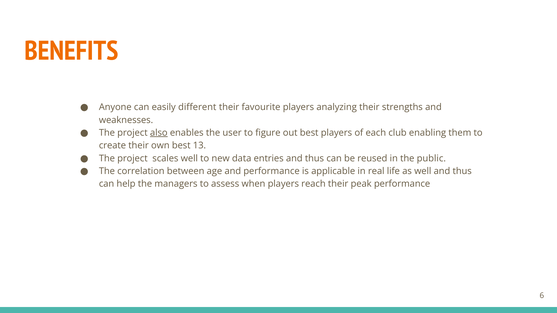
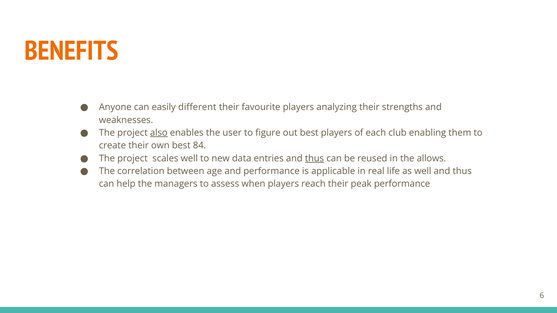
13: 13 -> 84 (199, 146)
thus underline: none -> present (314, 158)
public: public -> allows (431, 158)
